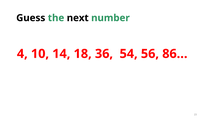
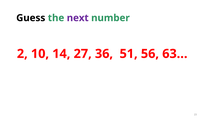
next colour: black -> purple (78, 18)
4: 4 -> 2 (22, 54)
18: 18 -> 27 (83, 54)
54: 54 -> 51 (129, 54)
86…: 86… -> 63… (175, 54)
